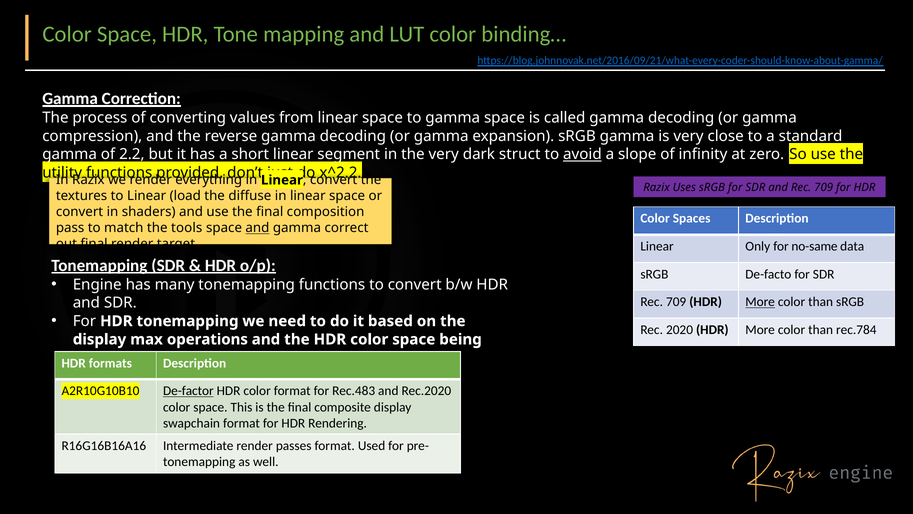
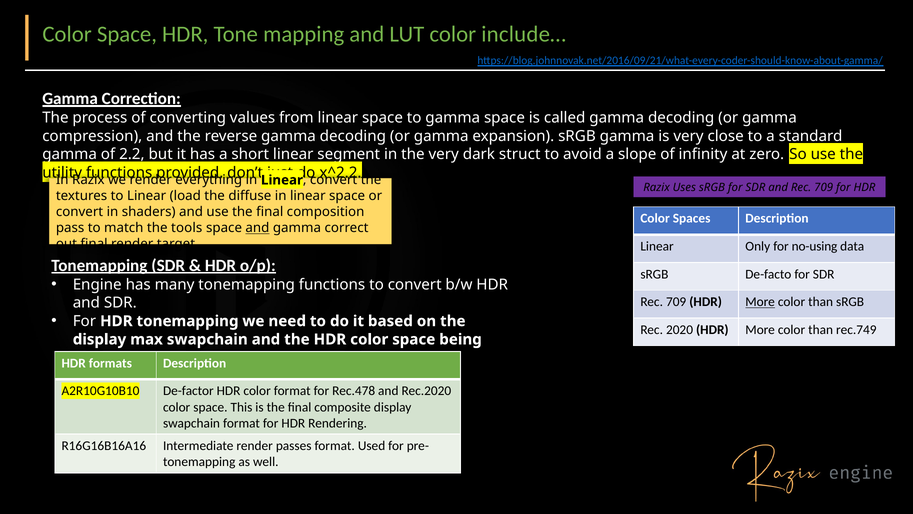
binding…: binding… -> include… (524, 34)
avoid underline: present -> none (582, 154)
no-same: no-same -> no-using (815, 246)
rec.784: rec.784 -> rec.749 (856, 329)
max operations: operations -> swapchain (207, 339)
De-factor underline: present -> none (188, 391)
Rec.483: Rec.483 -> Rec.478 (354, 391)
